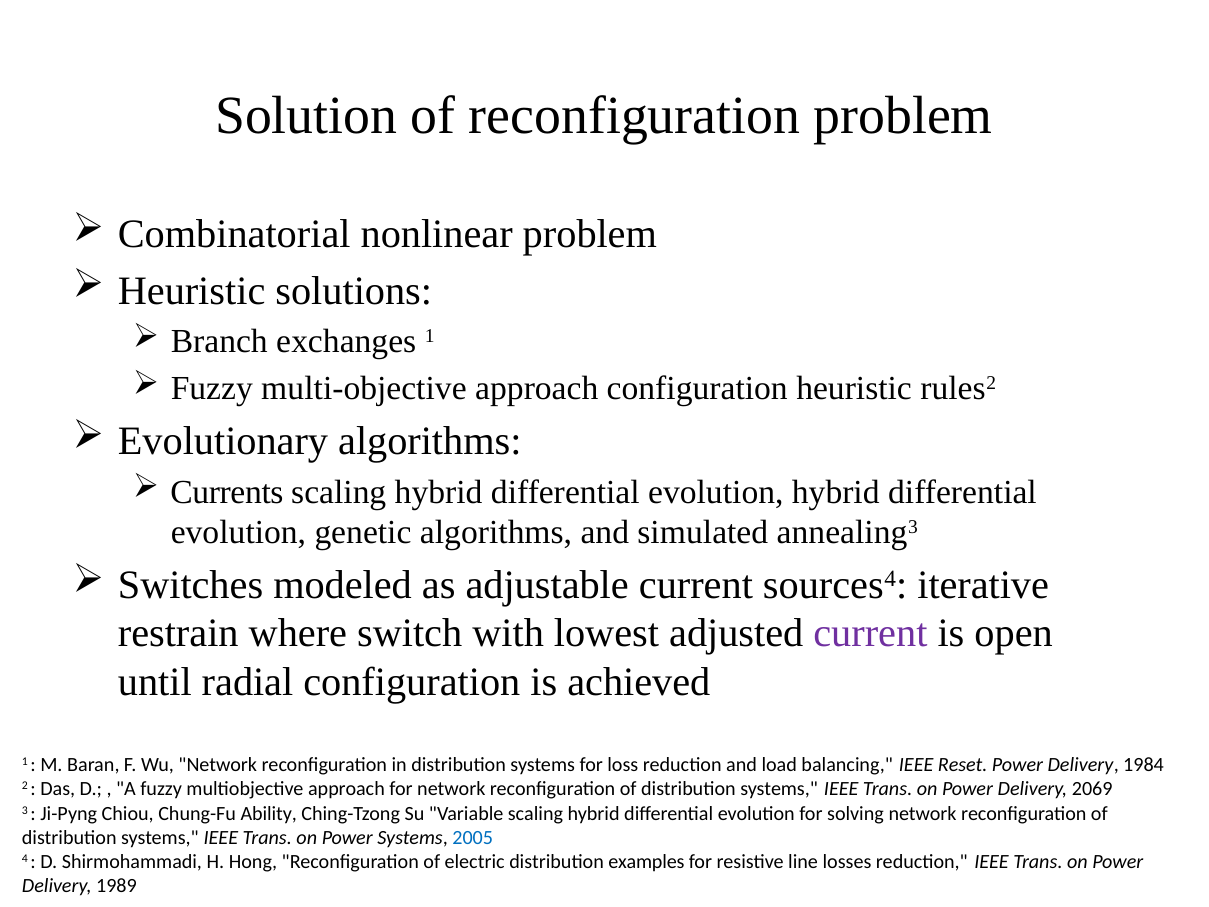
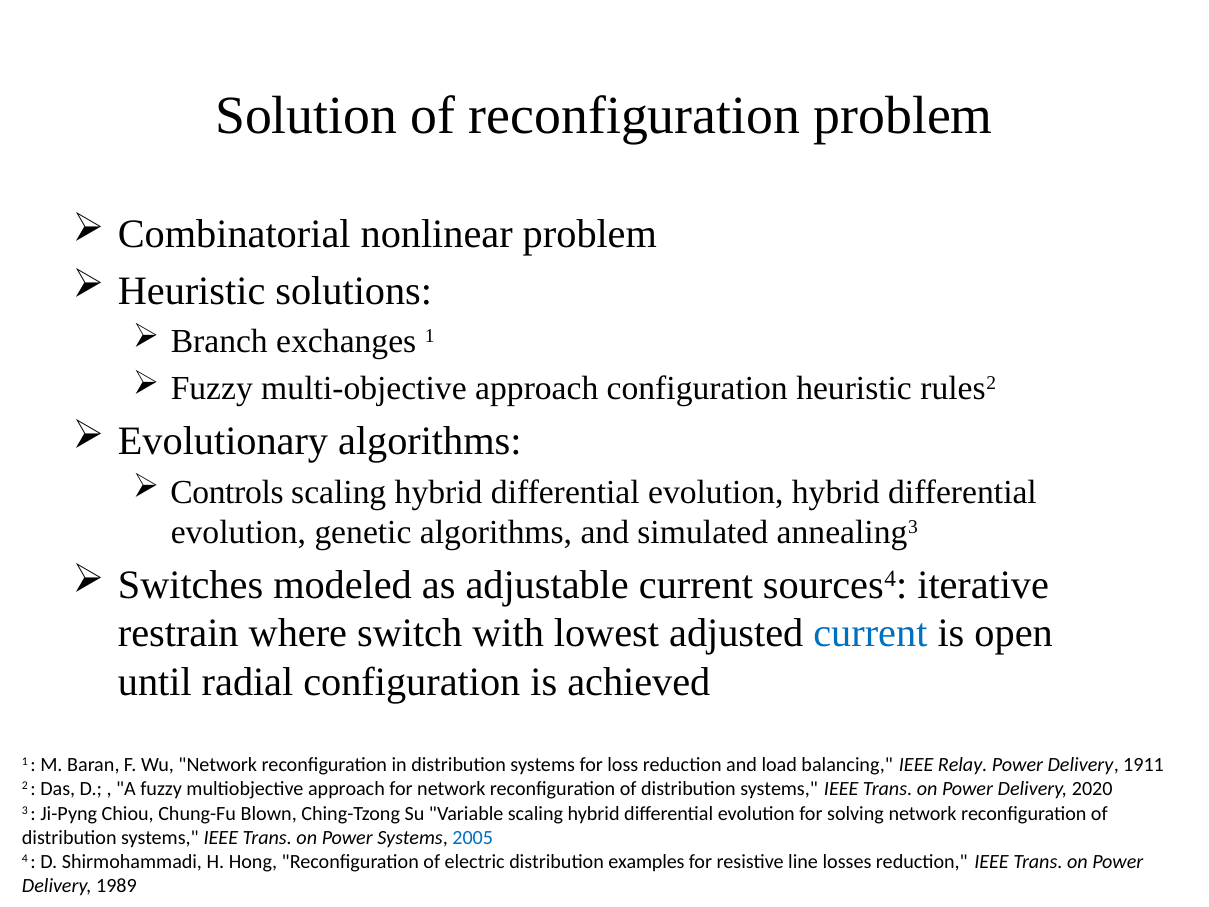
Currents: Currents -> Controls (227, 492)
current colour: purple -> blue (870, 634)
Reset: Reset -> Relay (963, 765)
1984: 1984 -> 1911 (1144, 765)
2069: 2069 -> 2020 (1092, 789)
Ability: Ability -> Blown (269, 813)
